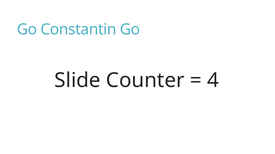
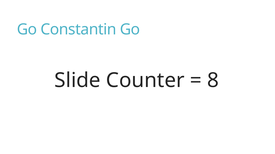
4: 4 -> 8 (213, 81)
